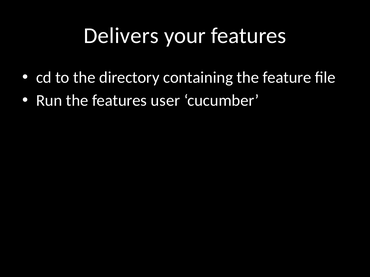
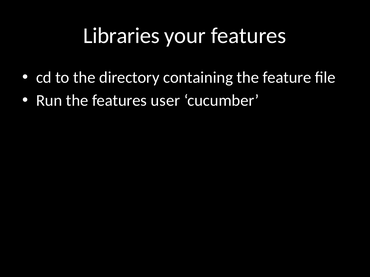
Delivers: Delivers -> Libraries (121, 36)
